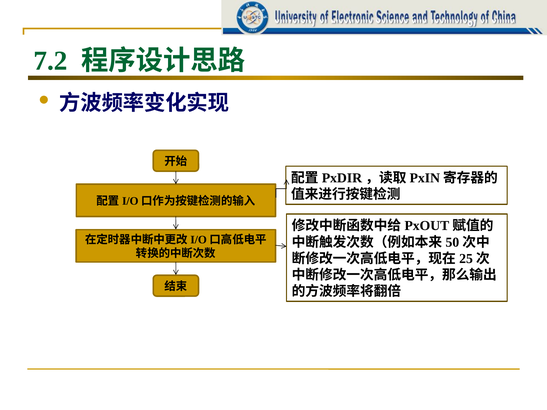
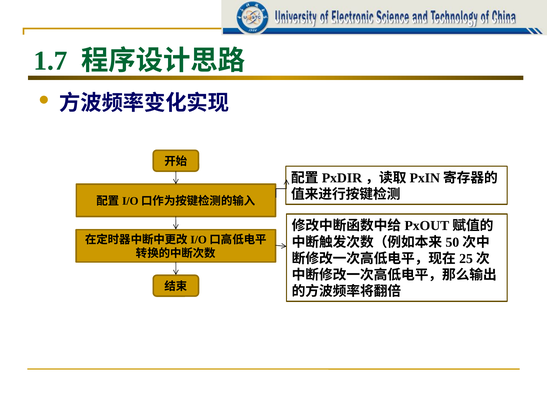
7.2: 7.2 -> 1.7 (51, 61)
